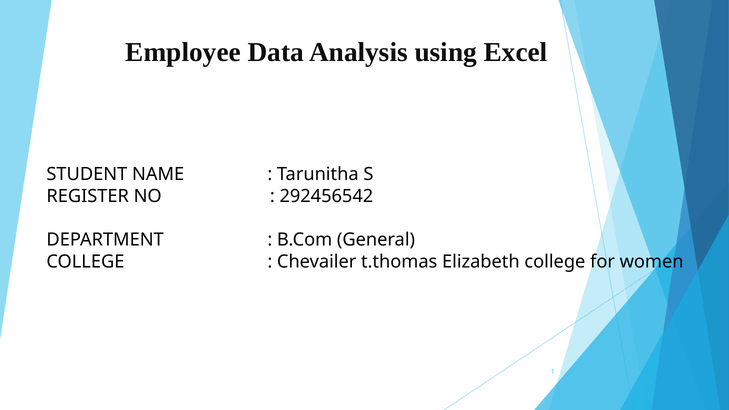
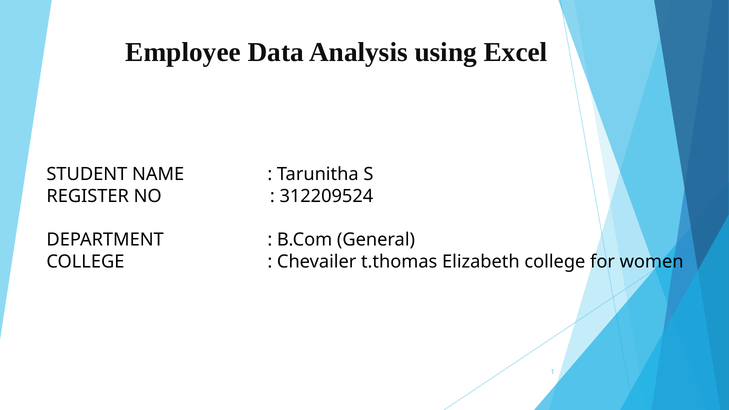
292456542: 292456542 -> 312209524 (326, 196)
